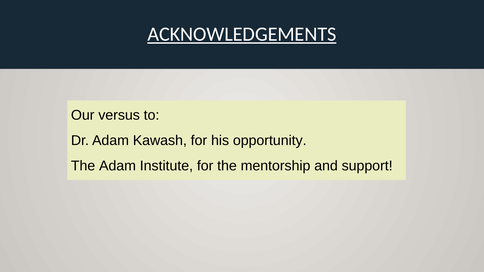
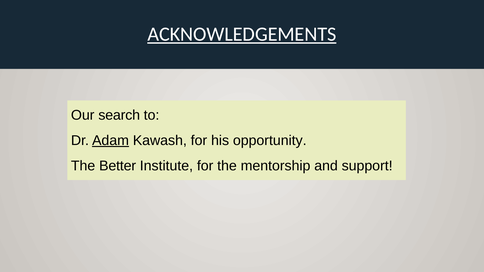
versus: versus -> search (119, 115)
Adam underline: none -> present (111, 141)
The Adam: Adam -> Better (118, 166)
